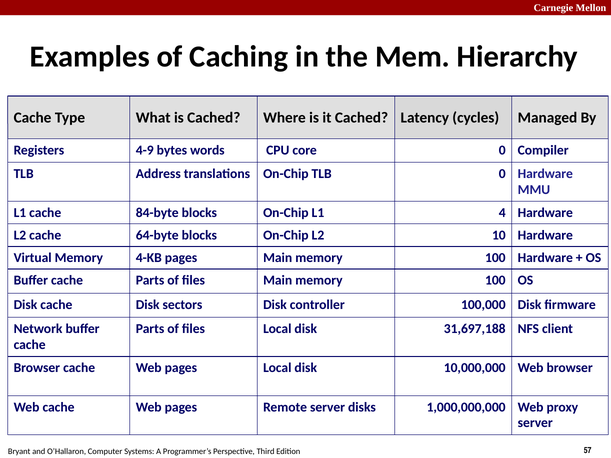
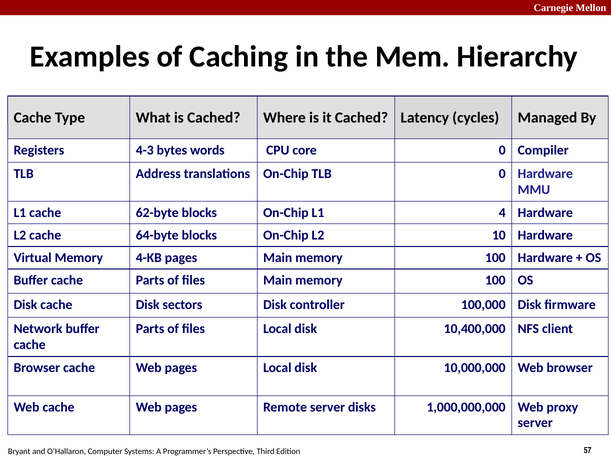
4-9: 4-9 -> 4-3 (145, 150)
84-byte: 84-byte -> 62-byte (157, 213)
31,697,188: 31,697,188 -> 10,400,000 (475, 329)
